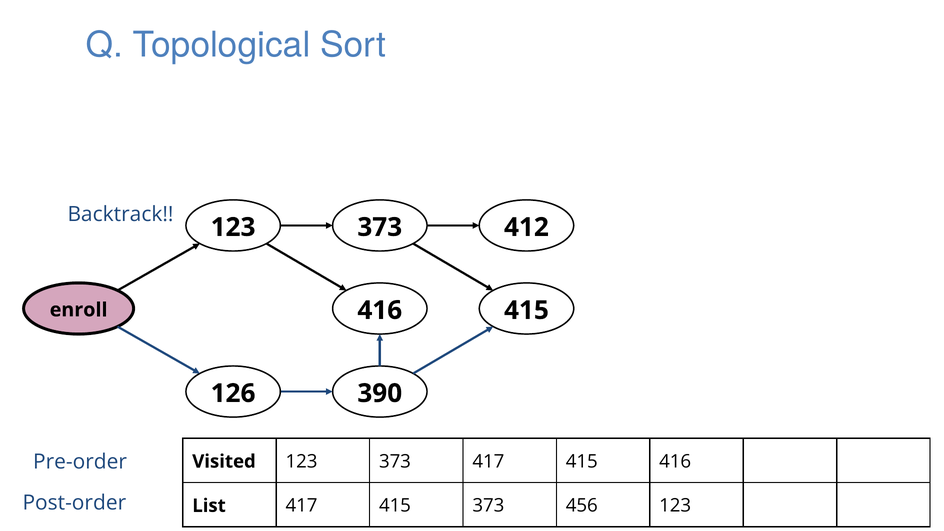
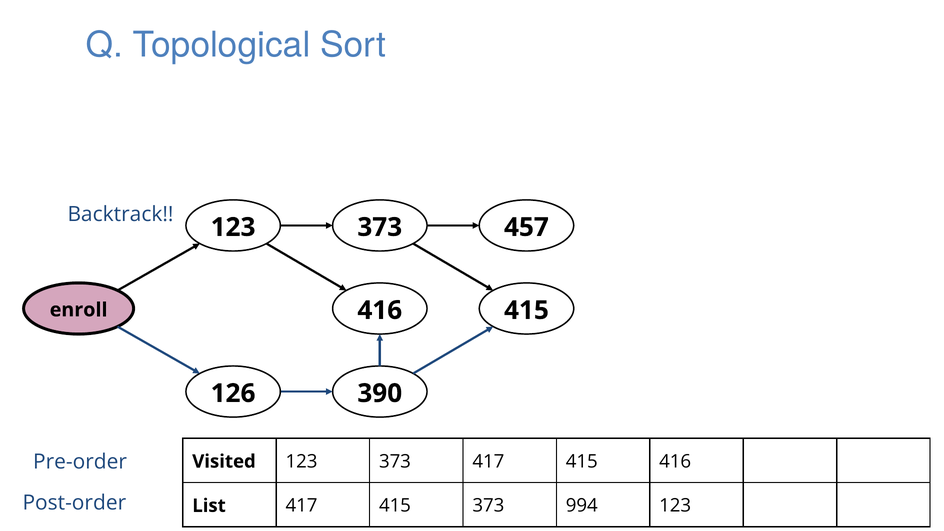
412: 412 -> 457 (526, 227)
456: 456 -> 994 (582, 506)
